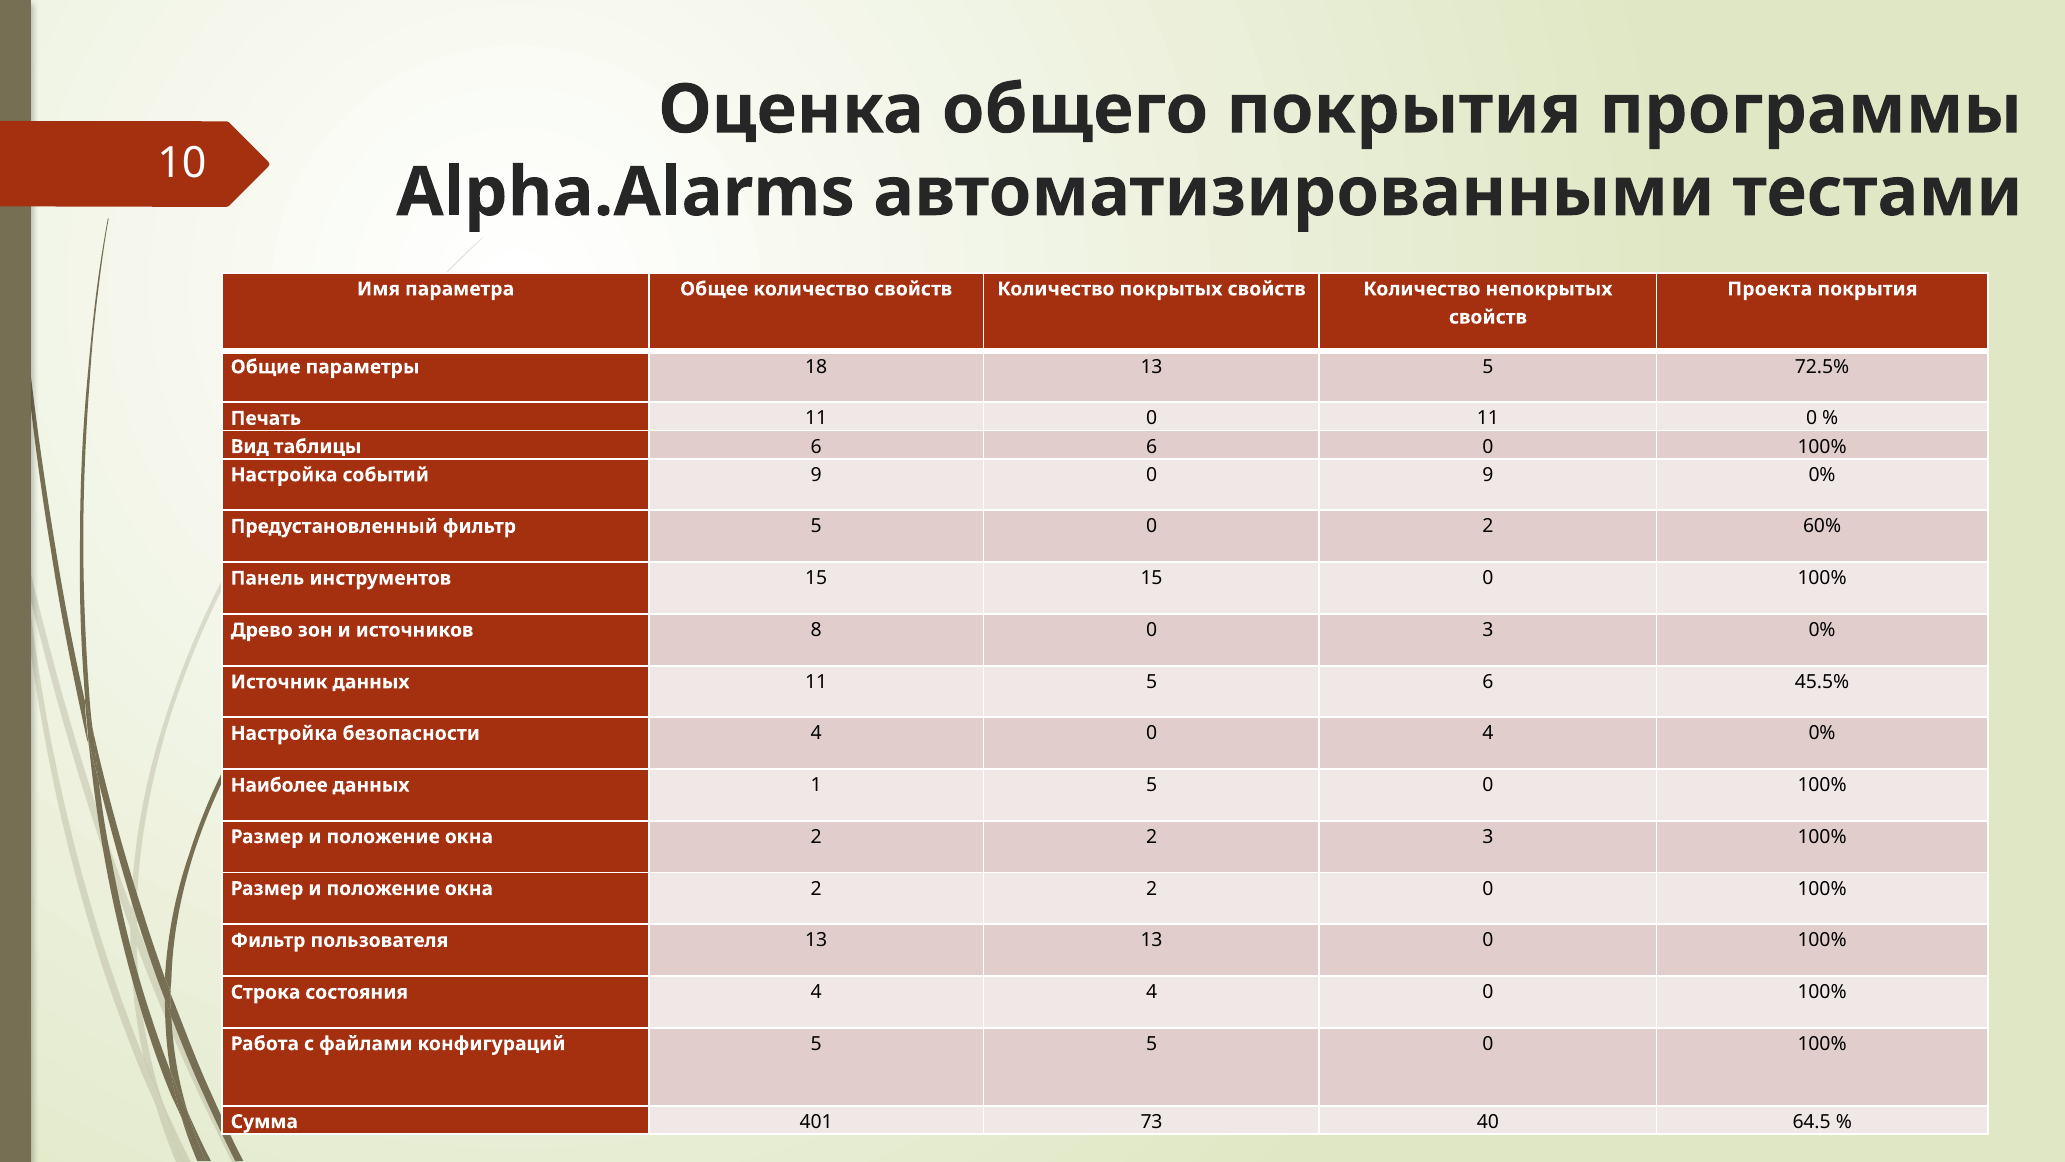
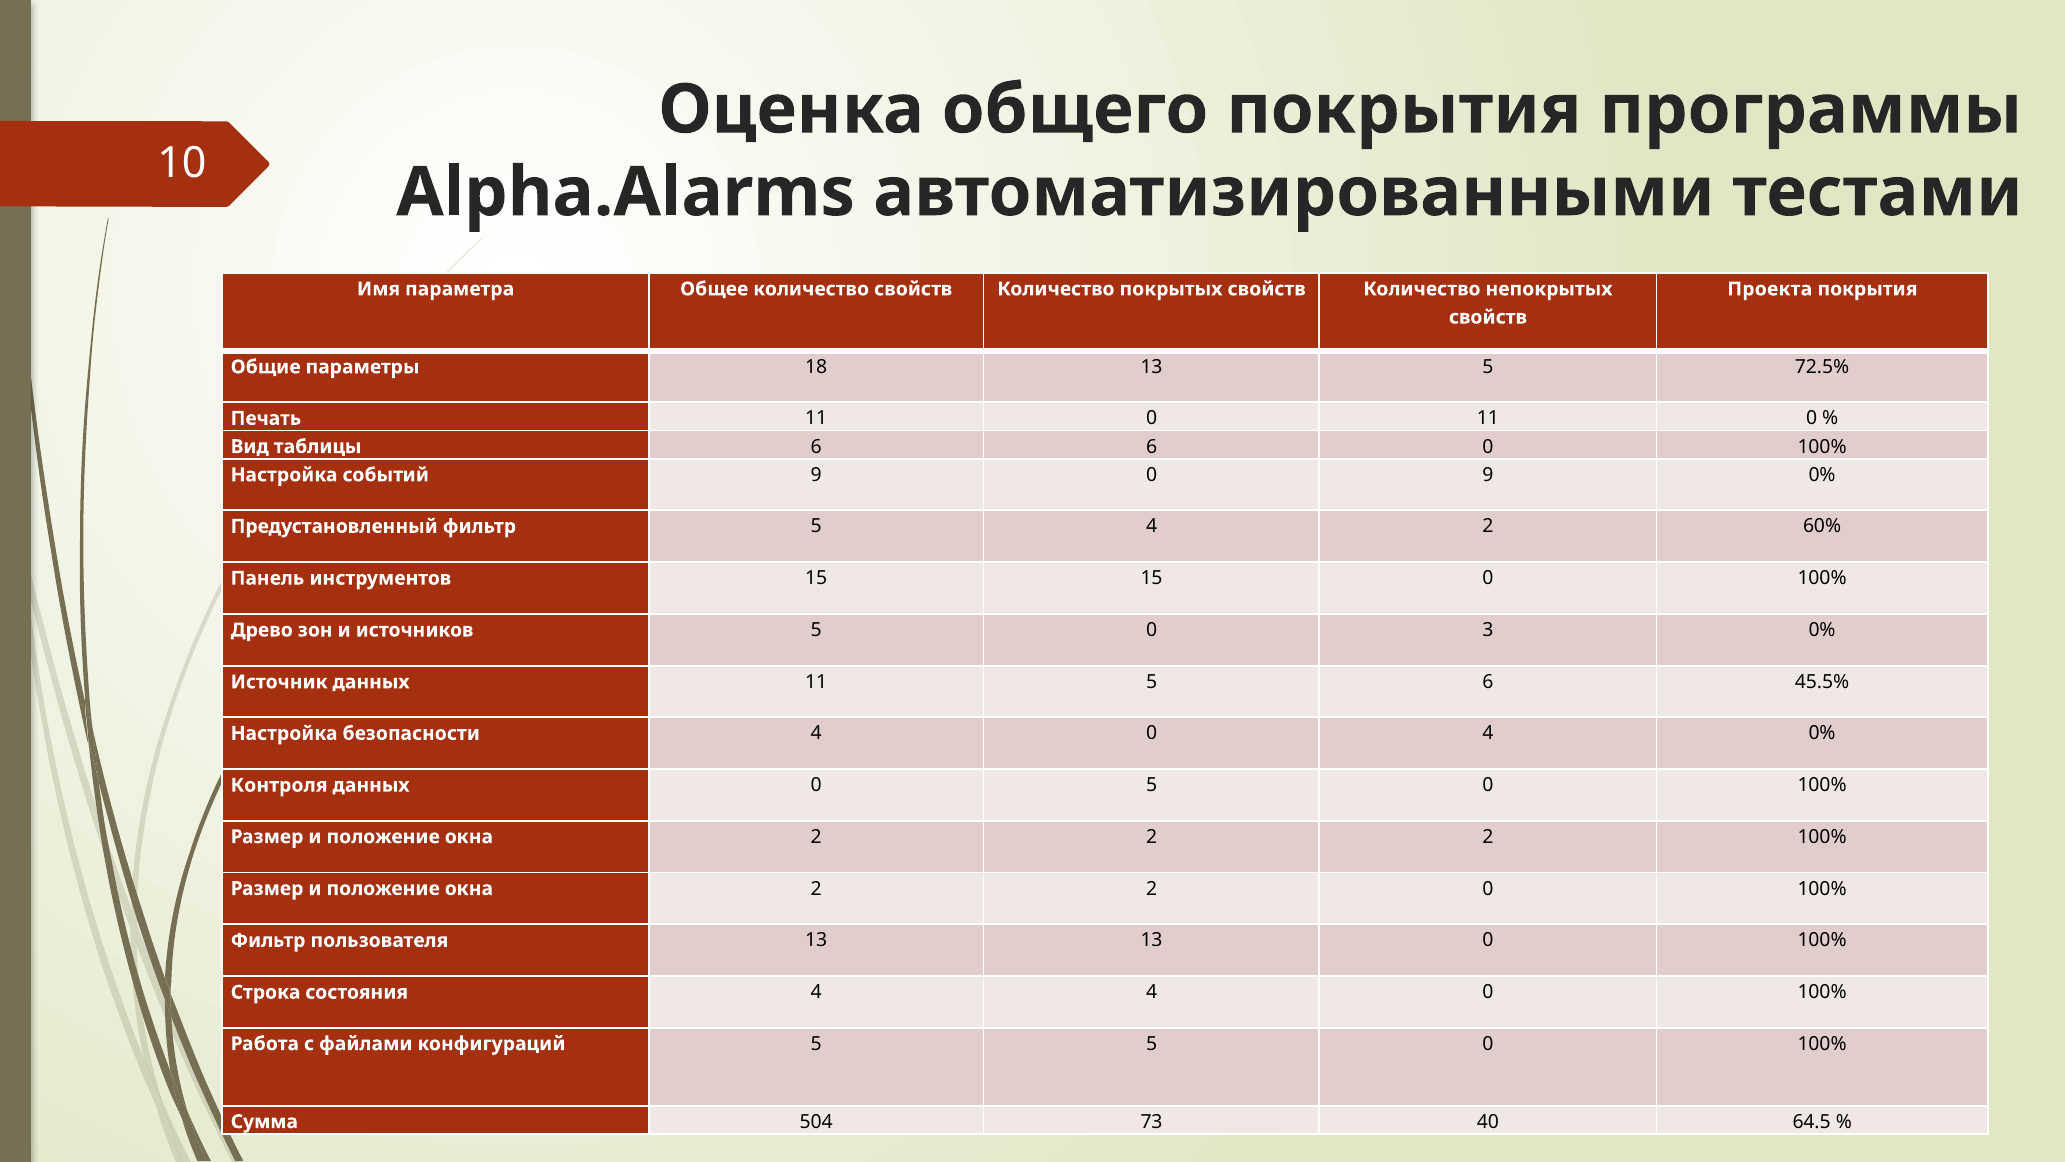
фильтр 5 0: 0 -> 4 (1152, 526)
источников 8: 8 -> 5 (816, 630)
Наиболее: Наиболее -> Контроля (279, 785)
данных 1: 1 -> 0 (816, 785)
2 2 3: 3 -> 2 (1488, 836)
401: 401 -> 504 (816, 1121)
